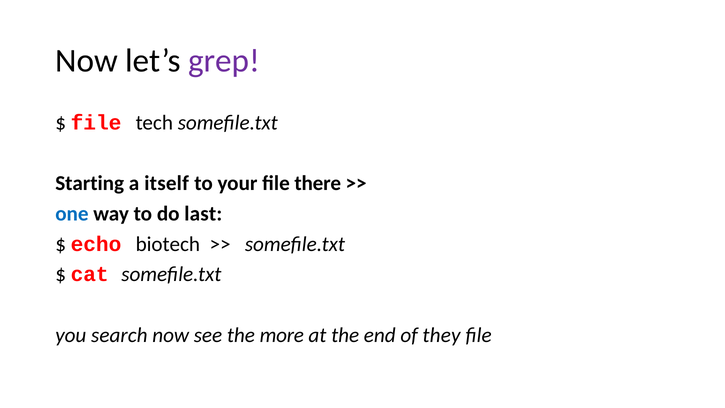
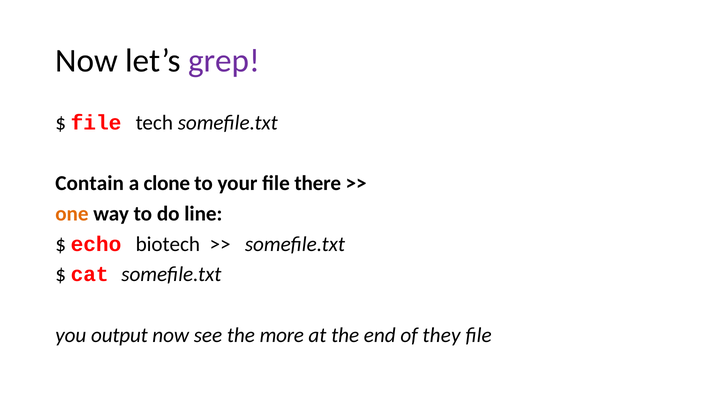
Starting: Starting -> Contain (90, 183)
itself: itself -> clone (167, 183)
one colour: blue -> orange (72, 214)
last: last -> line (203, 214)
search: search -> output (119, 335)
